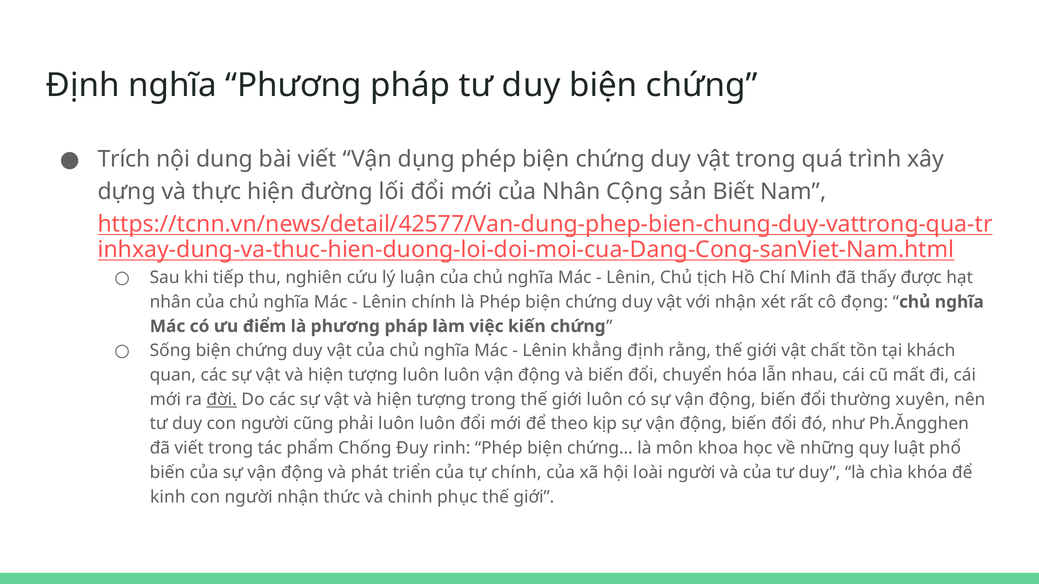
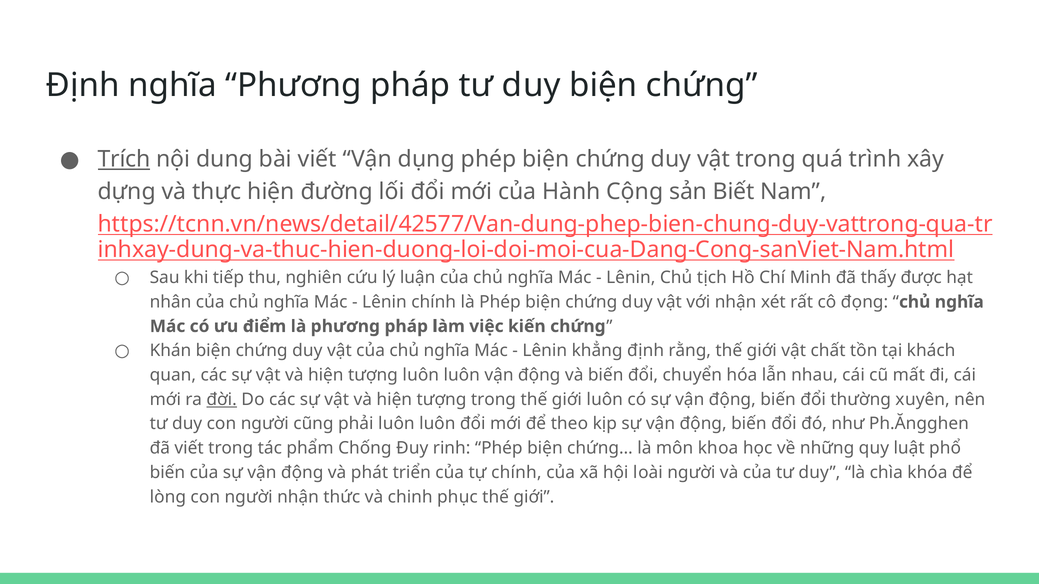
Trích underline: none -> present (124, 159)
của Nhân: Nhân -> Hành (571, 192)
Sống: Sống -> Khán (170, 351)
kinh: kinh -> lòng (168, 497)
